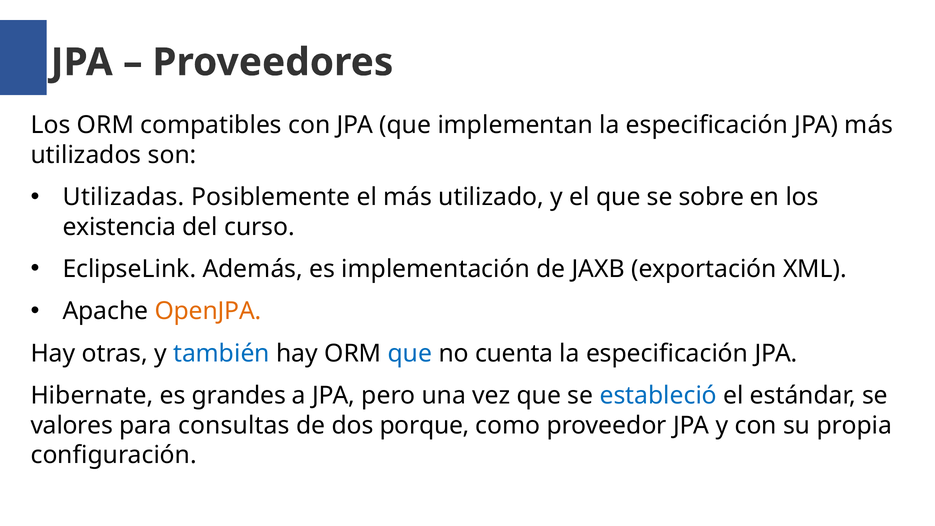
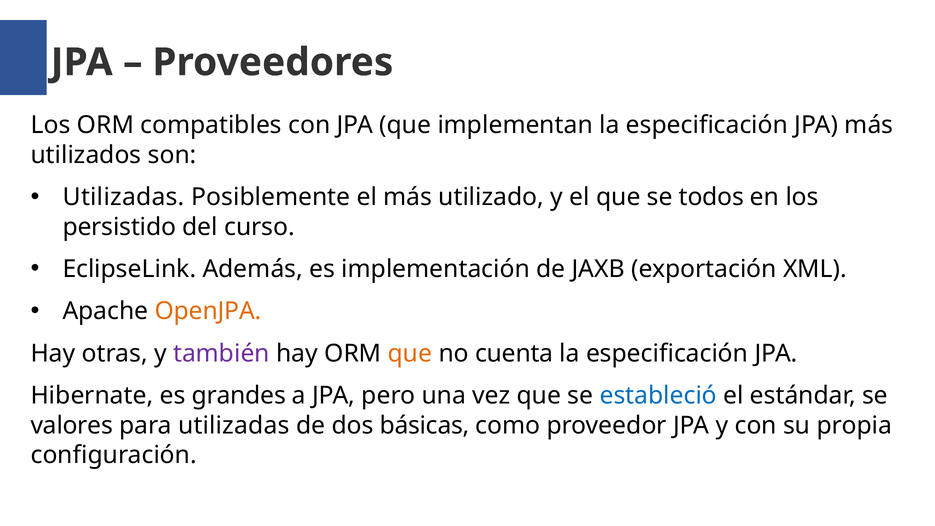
sobre: sobre -> todos (711, 197)
existencia: existencia -> persistido (119, 227)
también colour: blue -> purple (221, 353)
que colour: blue -> orange (410, 353)
para consultas: consultas -> utilizadas (234, 425)
porque: porque -> básicas (425, 425)
